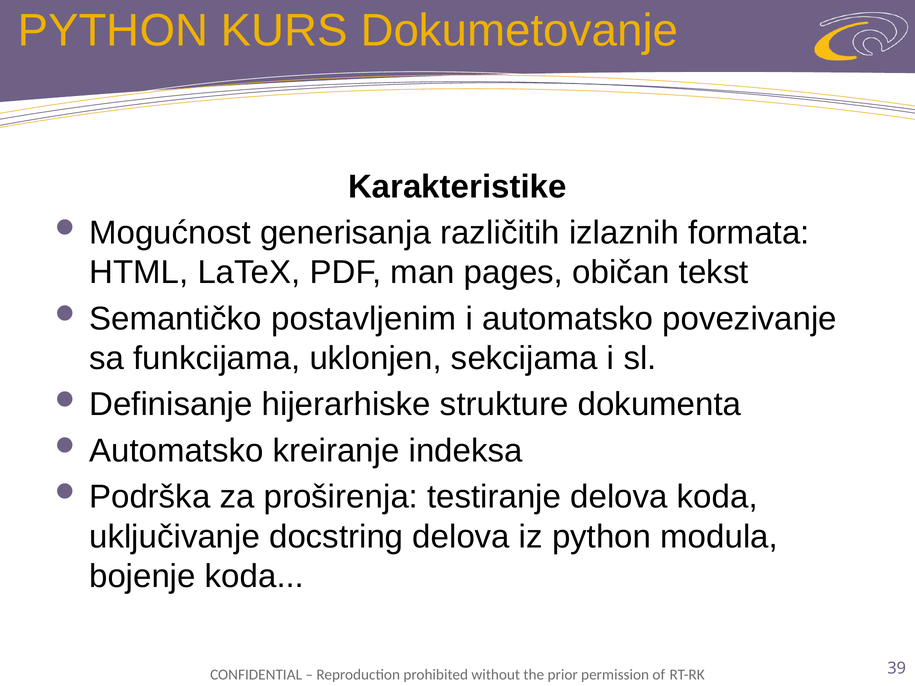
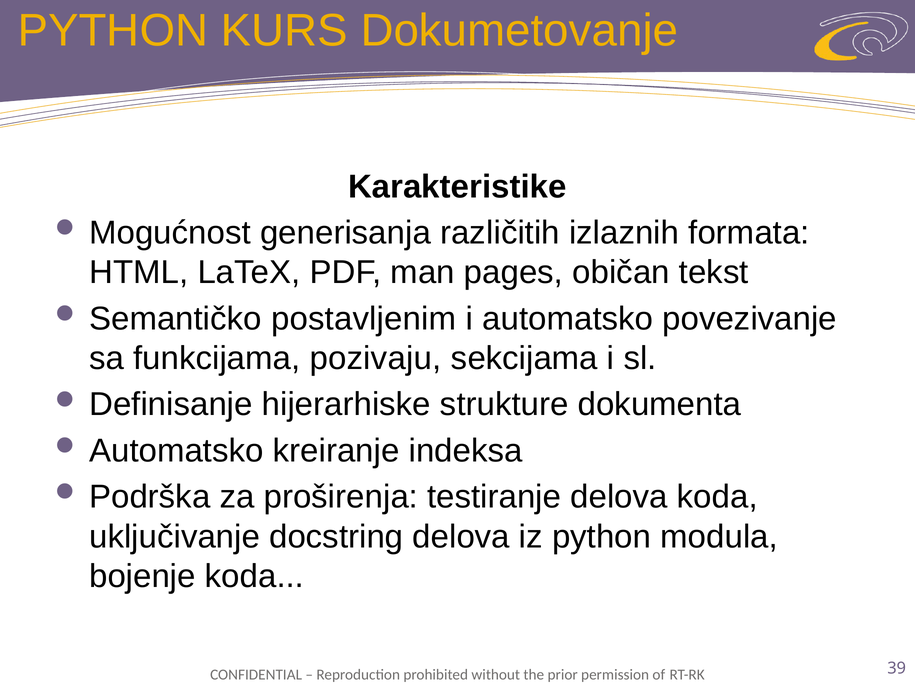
uklonjen: uklonjen -> pozivaju (376, 359)
